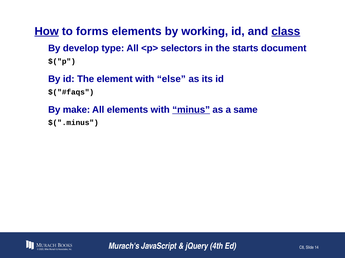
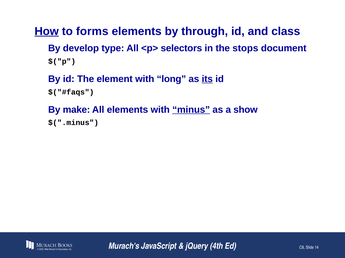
working: working -> through (205, 31)
class underline: present -> none (286, 31)
starts: starts -> stops (245, 48)
else: else -> long (171, 79)
its underline: none -> present (207, 79)
same: same -> show (246, 110)
